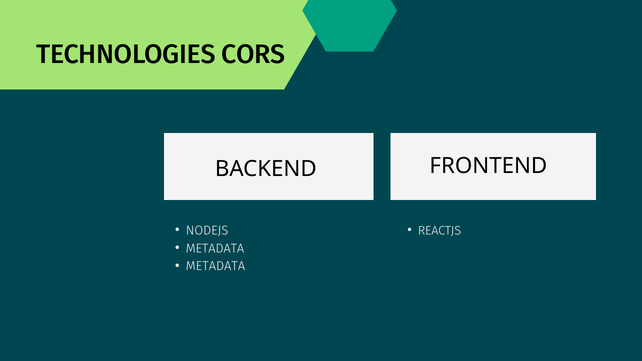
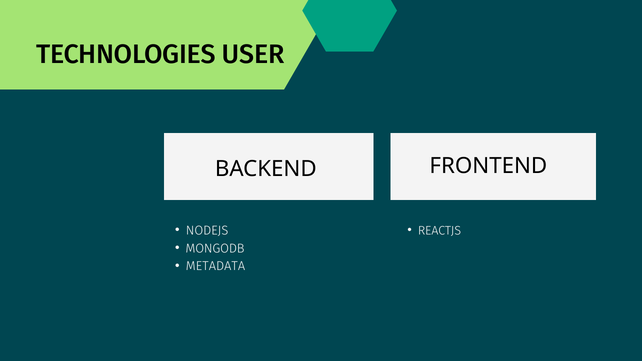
CORS: CORS -> USER (253, 54)
METADATA: METADATA -> MONGODB (215, 248)
